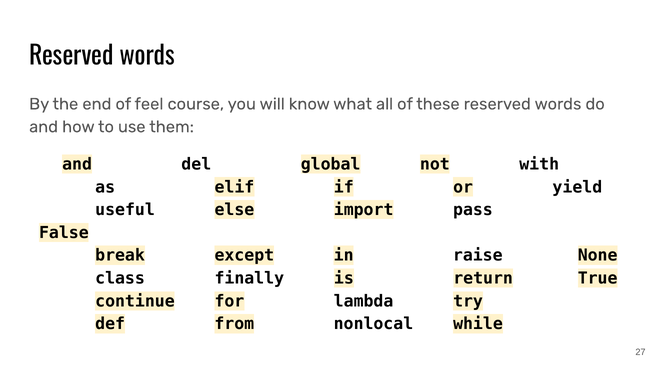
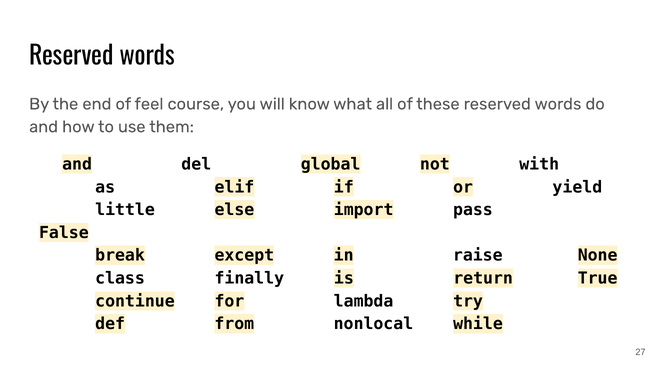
useful: useful -> little (125, 210)
